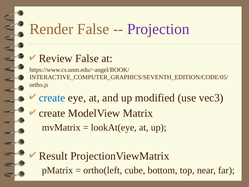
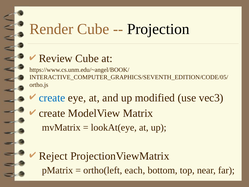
Render False: False -> Cube (93, 29)
Projection colour: purple -> black (158, 29)
Review False: False -> Cube (87, 58)
Result: Result -> Reject (53, 156)
cube: cube -> each (135, 170)
